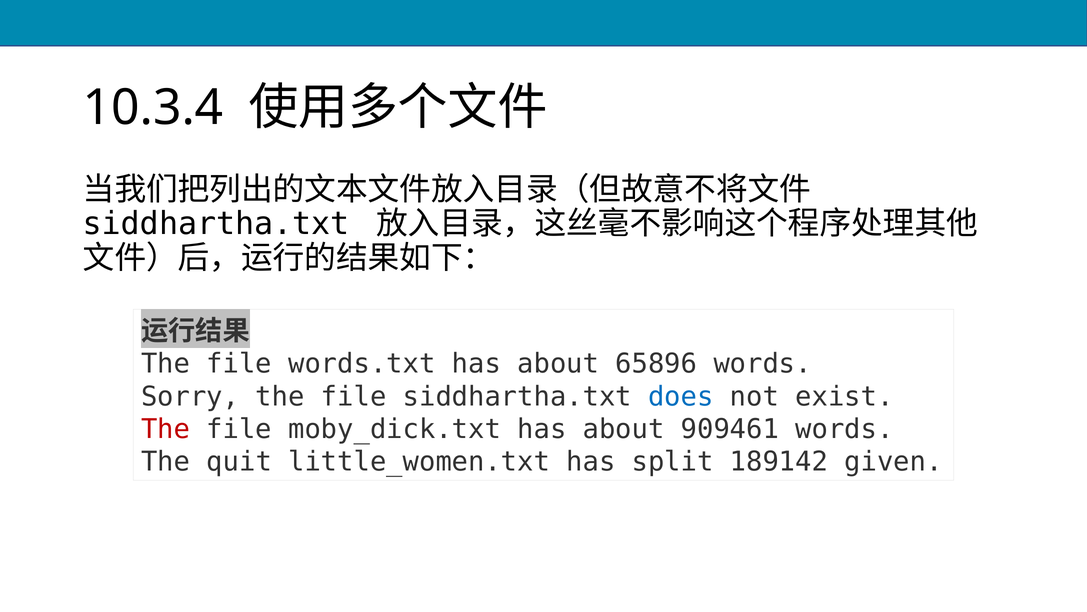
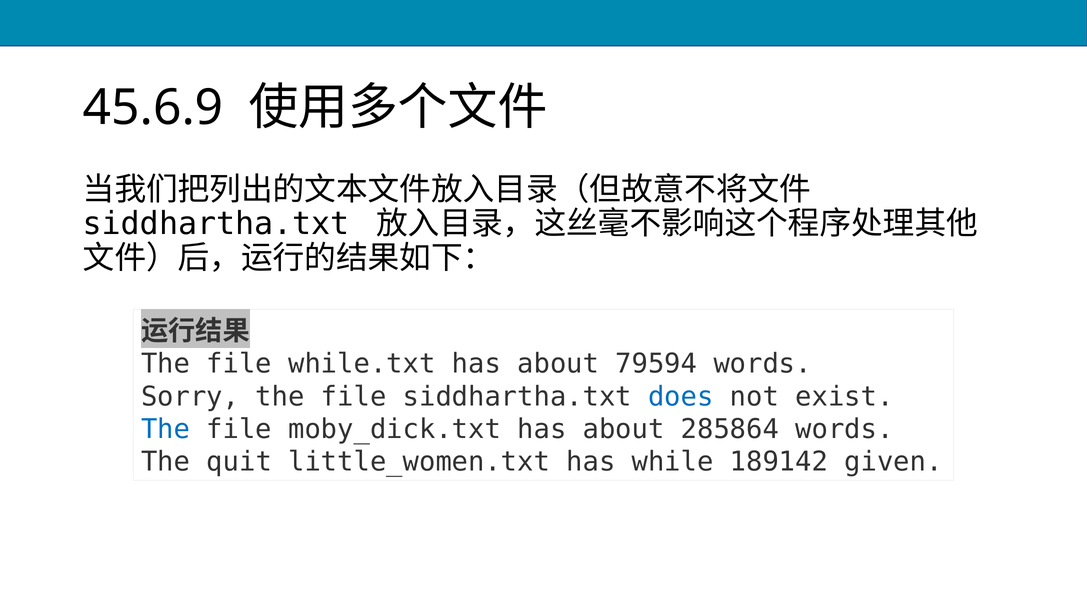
10.3.4: 10.3.4 -> 45.6.9 (153, 108)
words.txt: words.txt -> while.txt (362, 364)
65896: 65896 -> 79594 (656, 364)
The colour: red -> blue (166, 429)
909461: 909461 -> 285864 (730, 429)
split: split -> while (673, 461)
